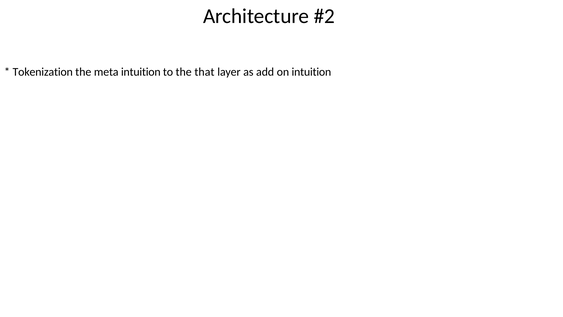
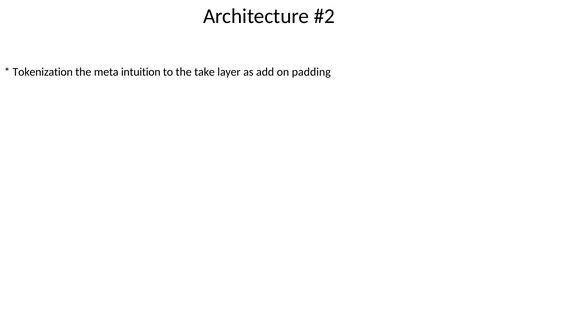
that: that -> take (205, 72)
on intuition: intuition -> padding (311, 72)
